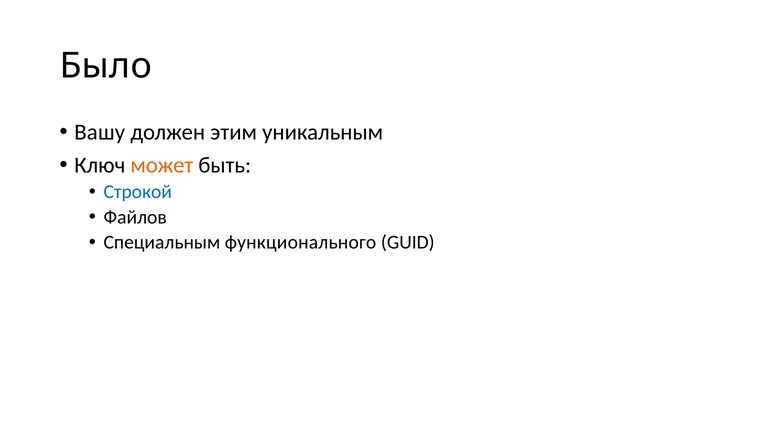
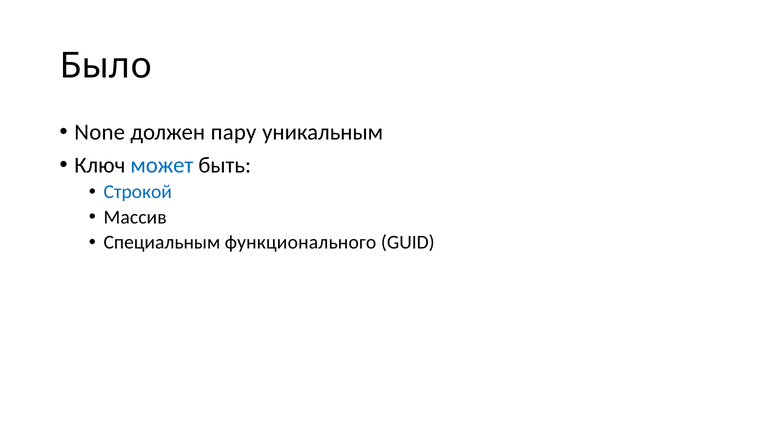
Вашу: Вашу -> None (100, 132)
этим: этим -> пару (234, 132)
может colour: orange -> blue (162, 165)
Файлов: Файлов -> Массив (135, 217)
